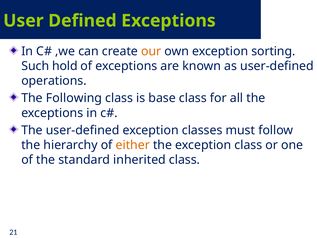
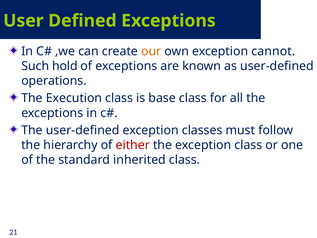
sorting: sorting -> cannot (273, 51)
Following: Following -> Execution (74, 98)
either colour: orange -> red (133, 145)
